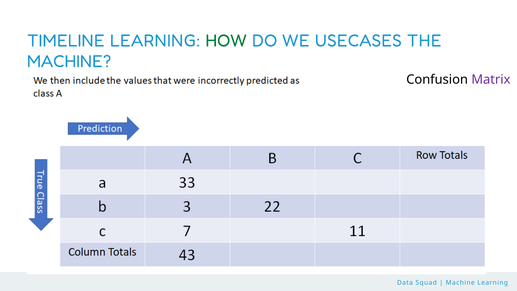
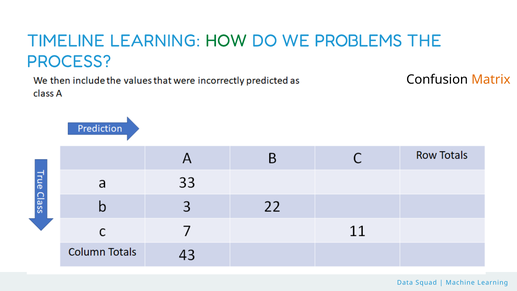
USECASES: USECASES -> PROBLEMS (358, 41)
MACHINE: MACHINE -> PROCESS (69, 61)
Matrix colour: purple -> orange (491, 79)
